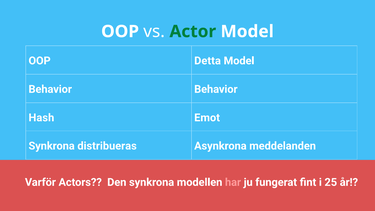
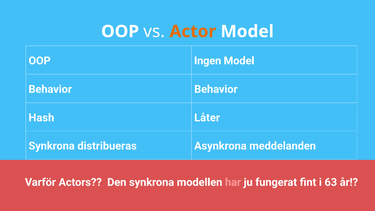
Actor colour: green -> orange (193, 32)
Detta: Detta -> Ingen (208, 61)
Emot: Emot -> Låter (207, 118)
25: 25 -> 63 (331, 182)
